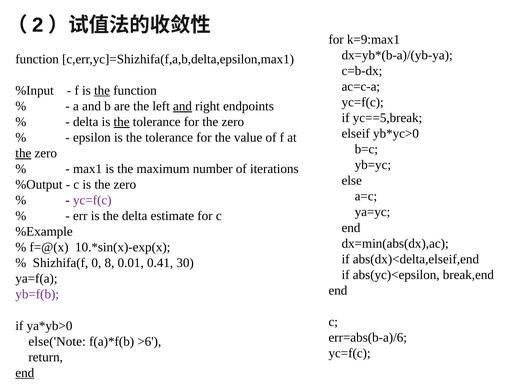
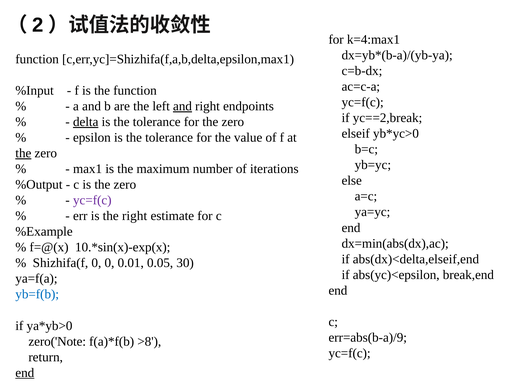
k=9:max1: k=9:max1 -> k=4:max1 (373, 40)
the underline: present -> none (102, 91)
yc==5,break: yc==5,break -> yc==2,break (388, 118)
delta underline: none -> present (86, 122)
the underline: present -> none (122, 122)
the delta: delta -> right (135, 216)
0 8: 8 -> 0 (109, 263)
0.41: 0.41 -> 0.05 (160, 263)
yb=f(b colour: purple -> blue (37, 295)
err=abs(b-a)/6: err=abs(b-a)/6 -> err=abs(b-a)/9 (368, 338)
else('Note: else('Note -> zero('Note (57, 342)
>6: >6 -> >8 (149, 342)
